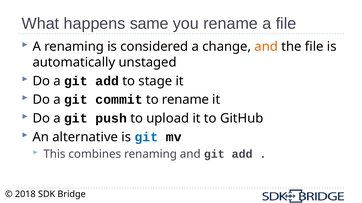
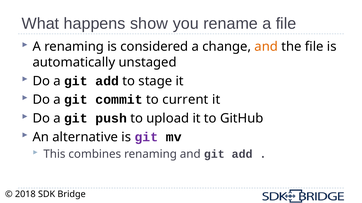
same: same -> show (149, 24)
to rename: rename -> current (185, 100)
git colour: blue -> purple (146, 137)
